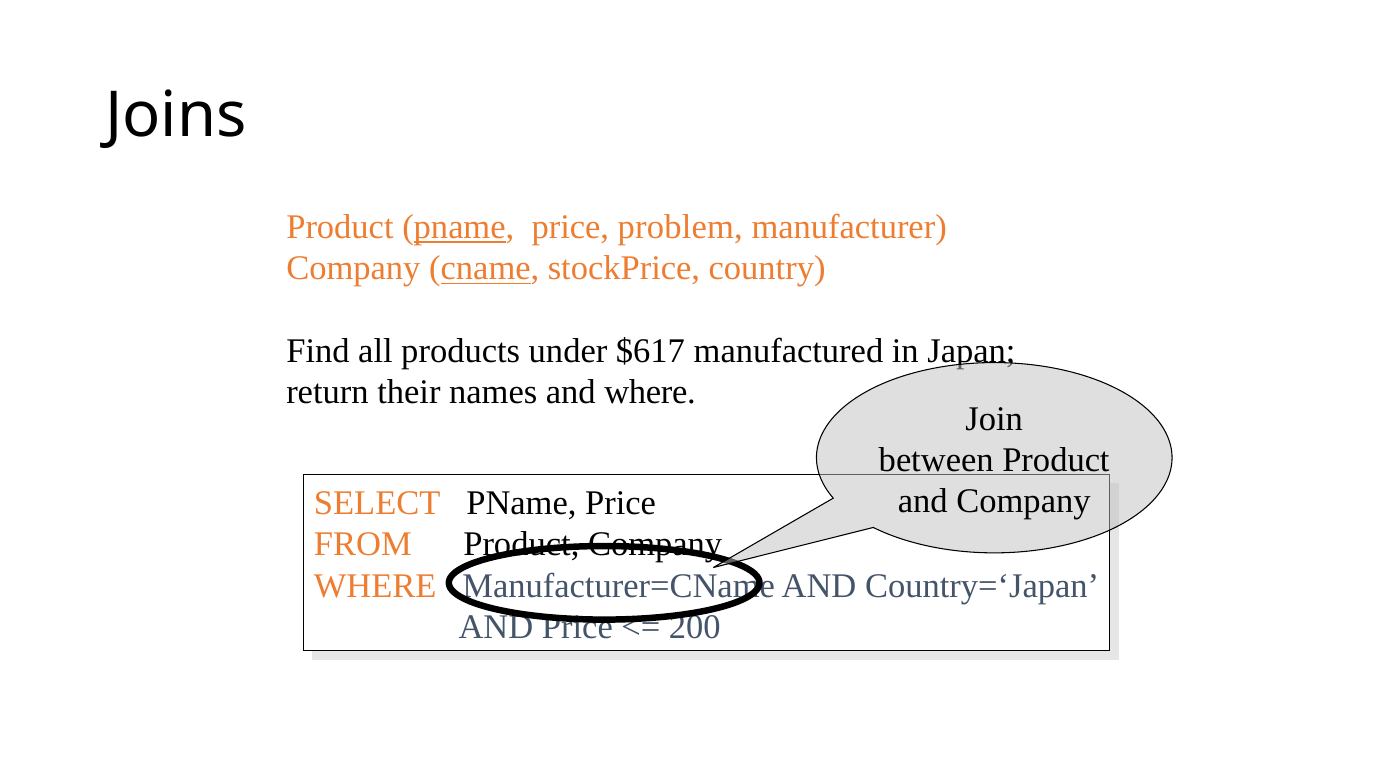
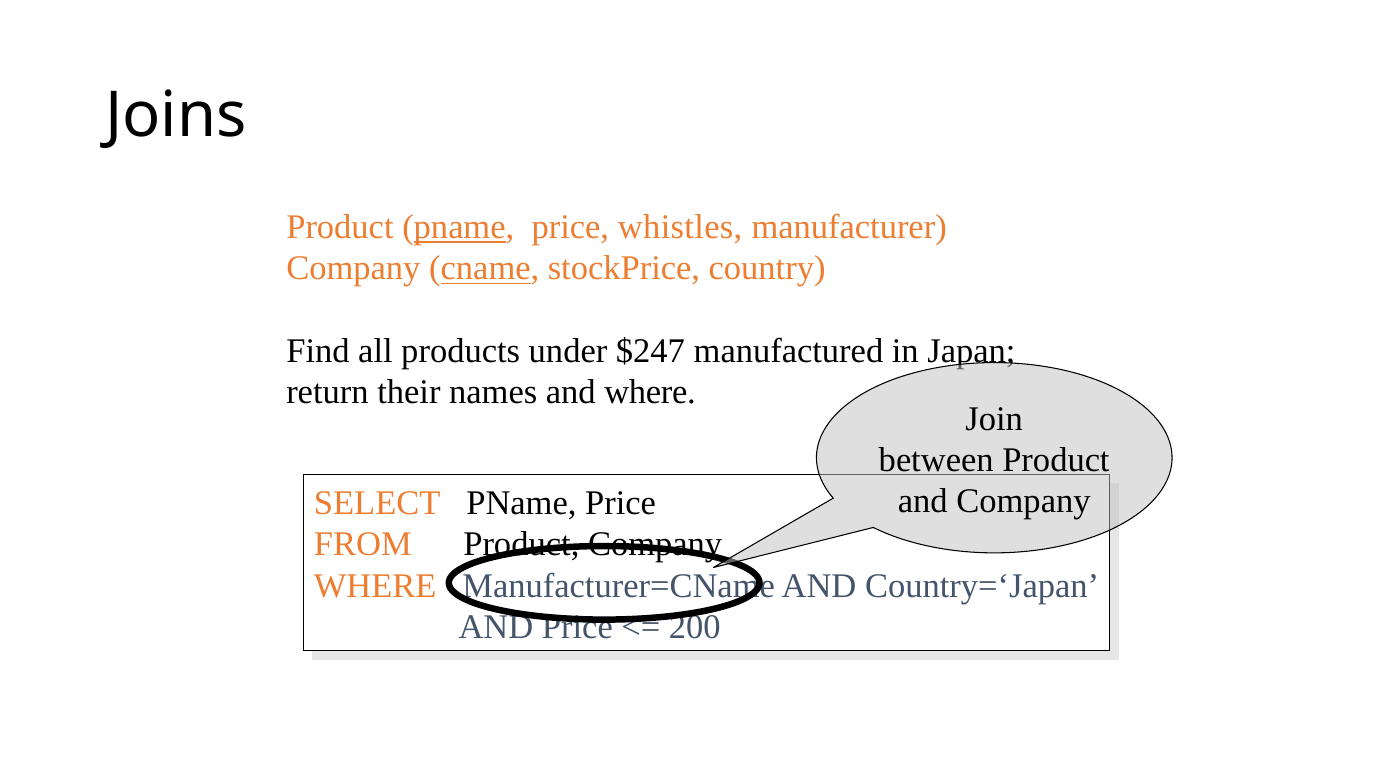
problem: problem -> whistles (680, 227)
$617: $617 -> $247 (650, 351)
